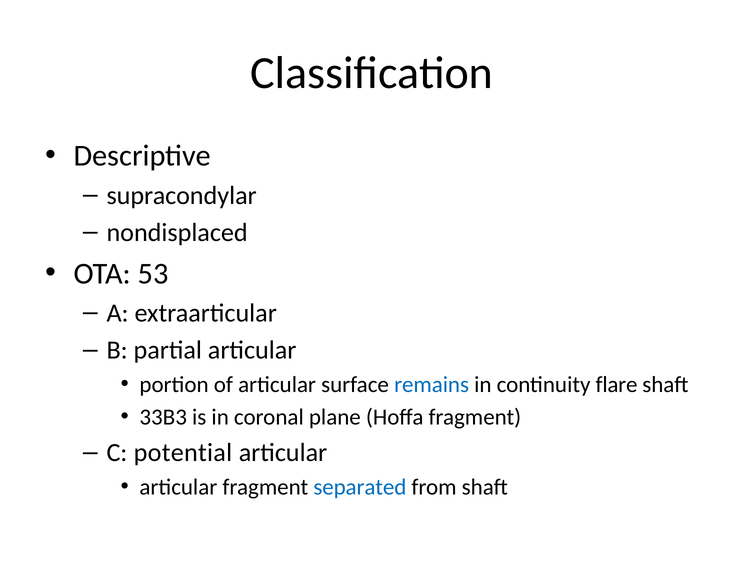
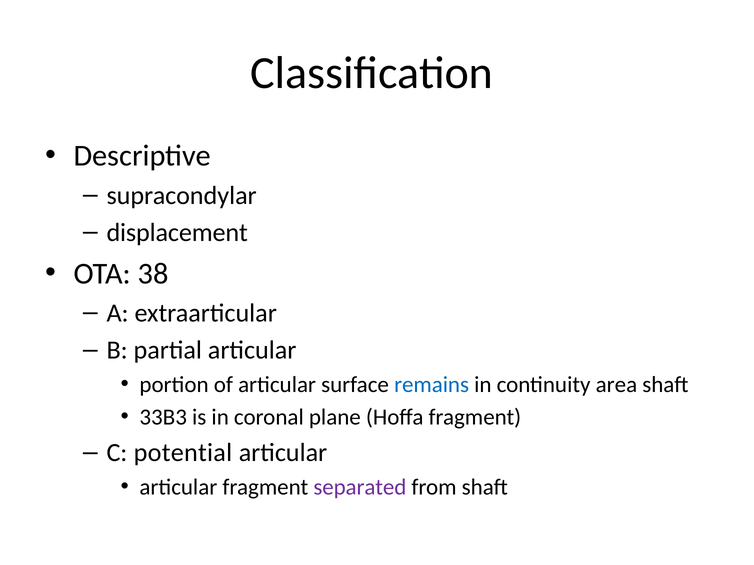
nondisplaced: nondisplaced -> displacement (177, 233)
53: 53 -> 38 (153, 274)
flare: flare -> area (616, 385)
separated colour: blue -> purple (360, 488)
